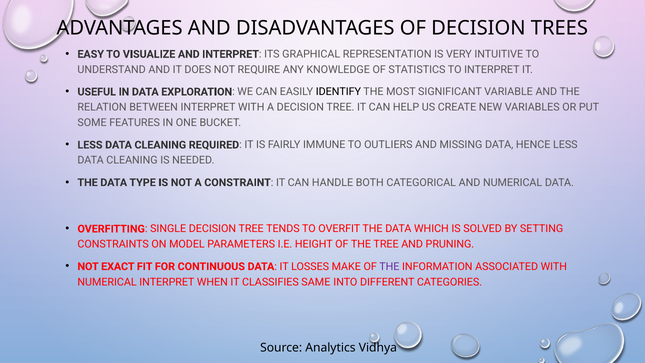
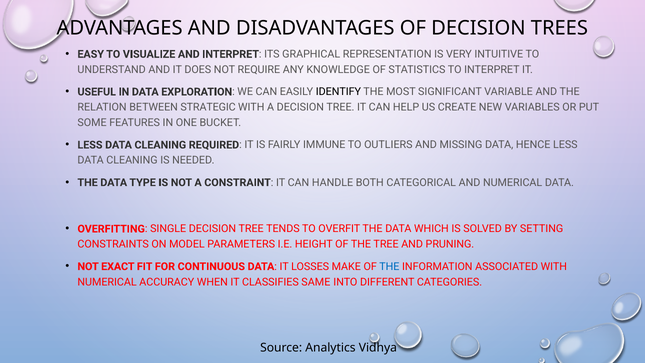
BETWEEN INTERPRET: INTERPRET -> STRATEGIC (208, 107)
THE colour: purple -> blue (389, 266)
NUMERICAL INTERPRET: INTERPRET -> ACCURACY (167, 282)
